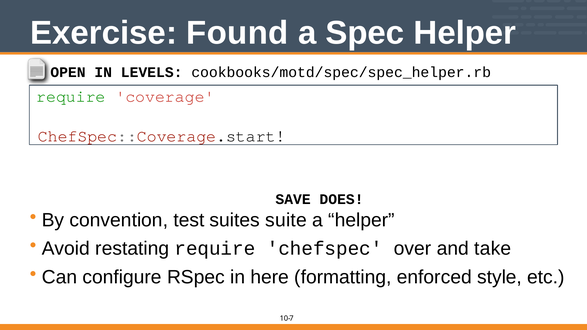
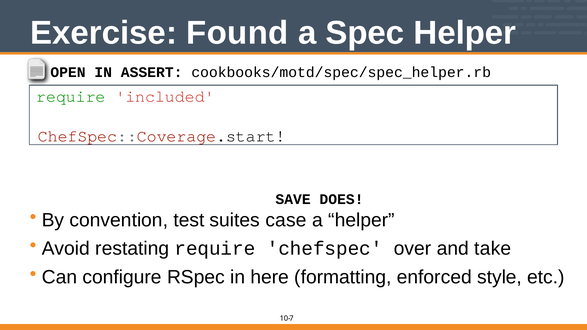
LEVELS: LEVELS -> ASSERT (152, 72)
coverage: coverage -> included (165, 96)
suite: suite -> case (286, 220)
